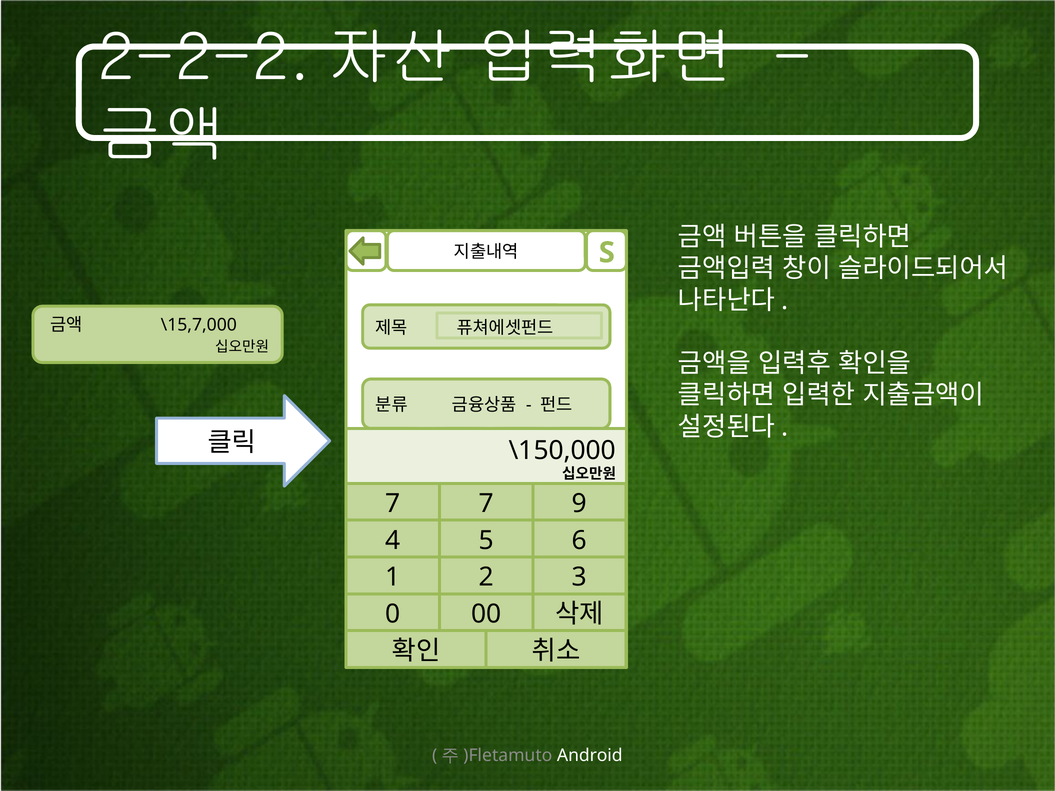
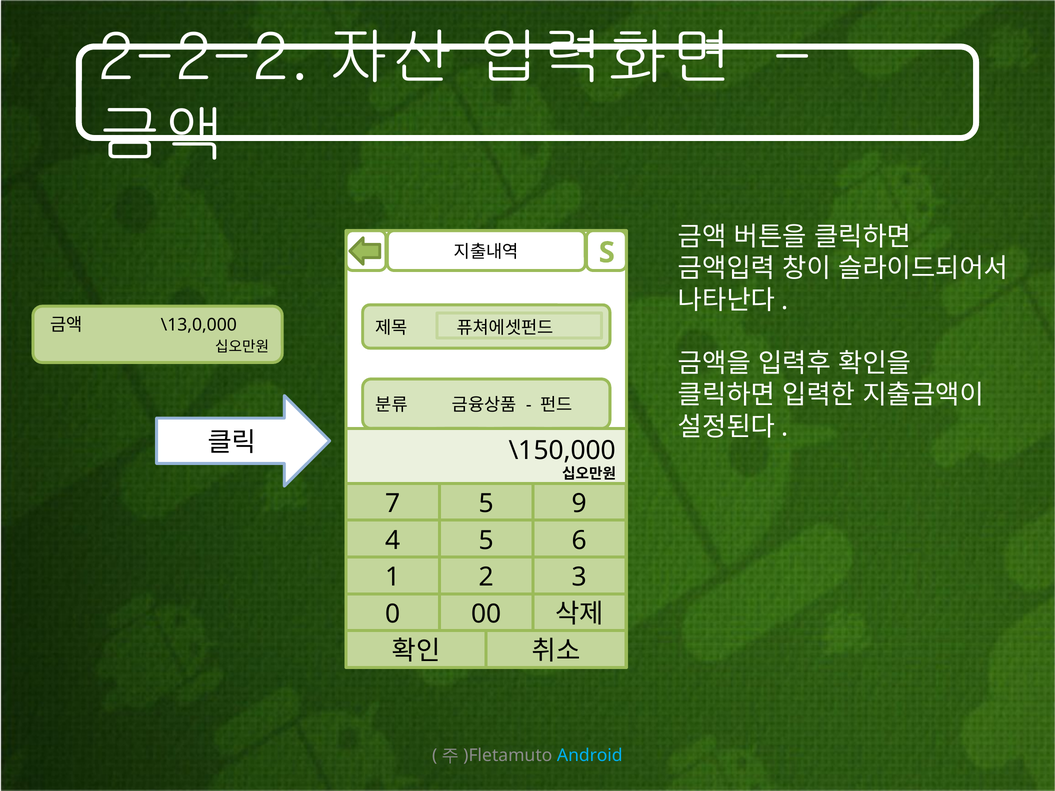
\15,7,000: \15,7,000 -> \13,0,000 (199, 325)
7 7: 7 -> 5 (486, 504)
Android colour: white -> light blue (590, 756)
